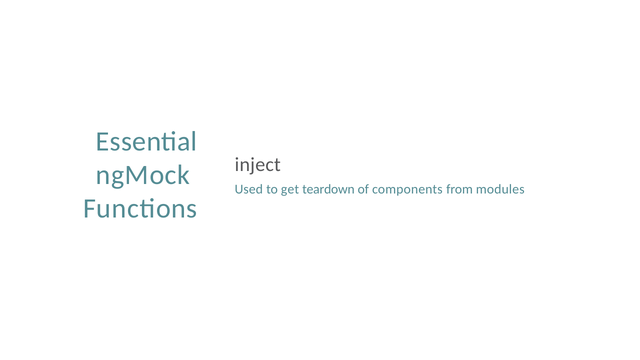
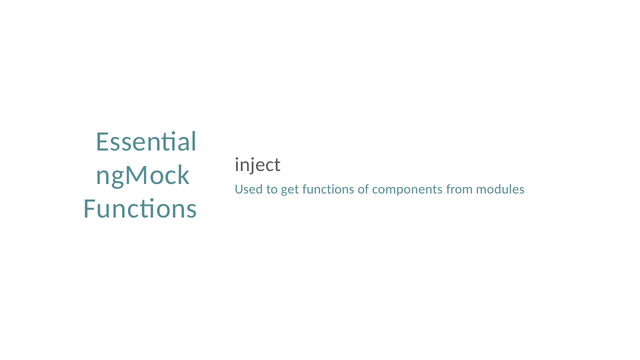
get teardown: teardown -> functions (328, 189)
